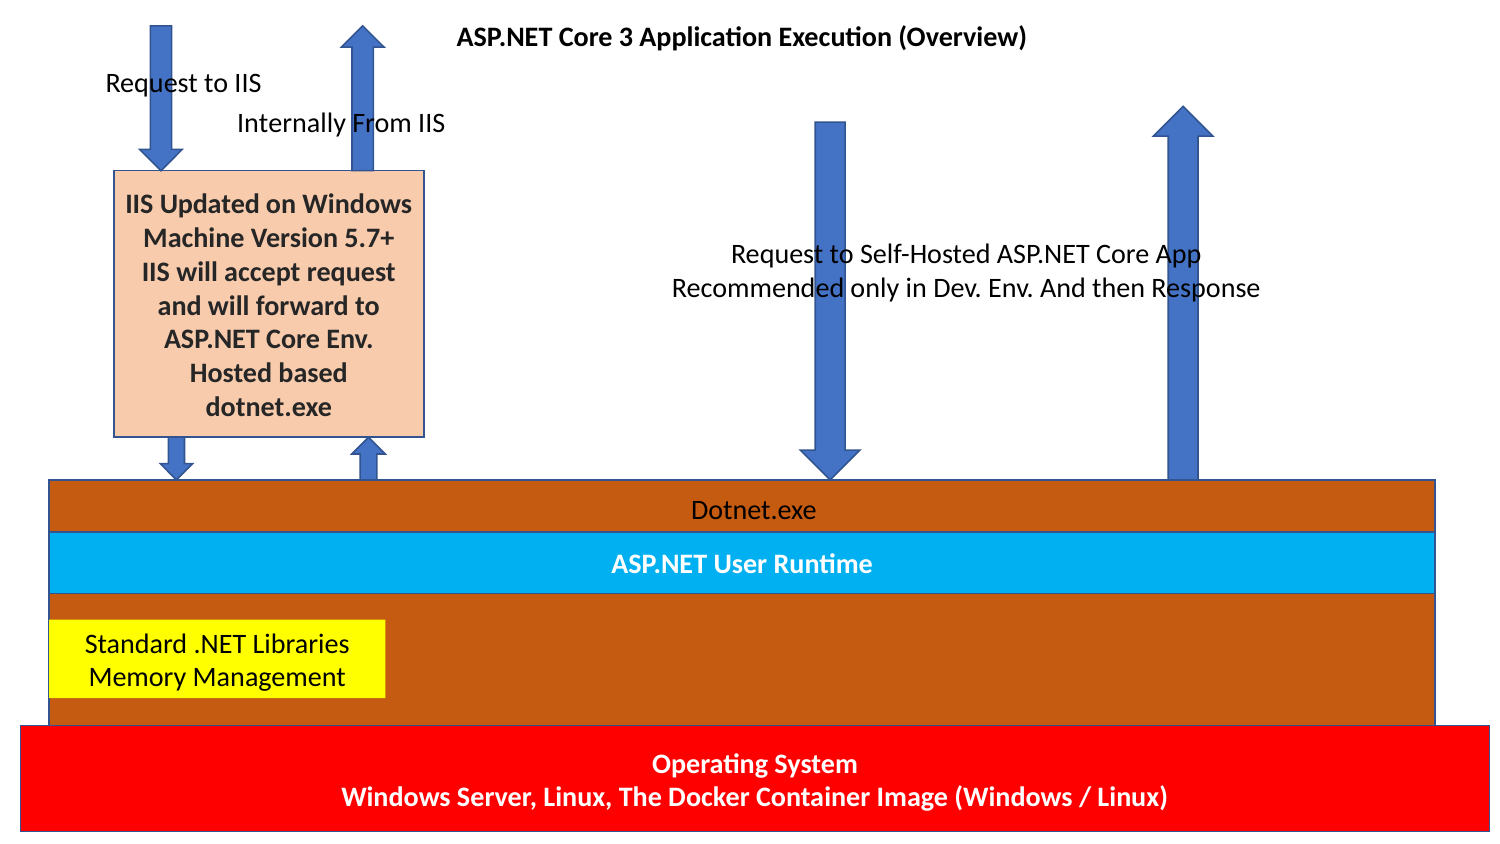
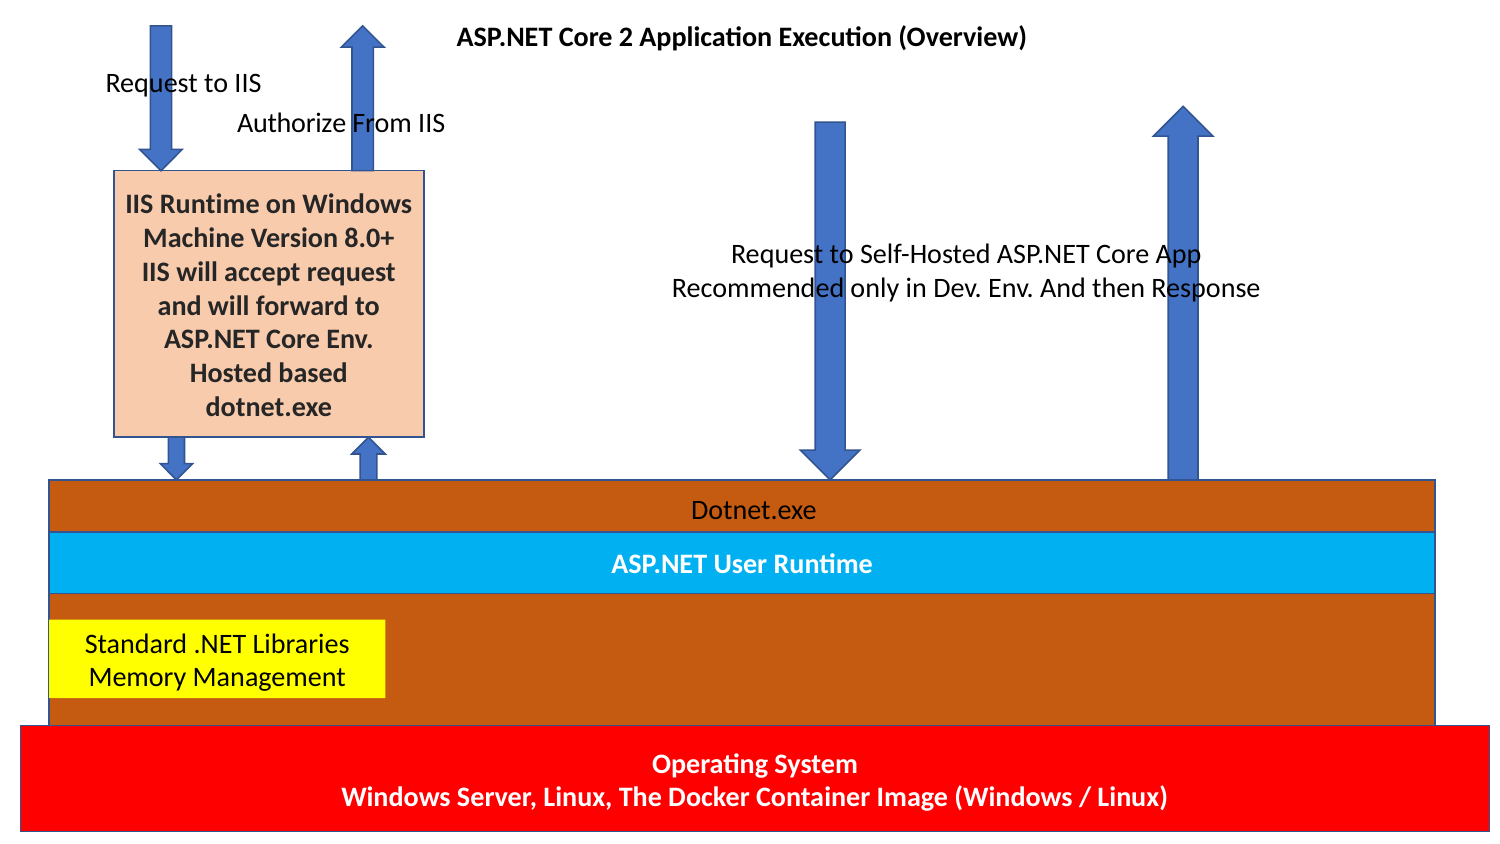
3: 3 -> 2 (626, 37)
Internally: Internally -> Authorize (292, 124)
IIS Updated: Updated -> Runtime (210, 205)
5.7+: 5.7+ -> 8.0+ (369, 238)
